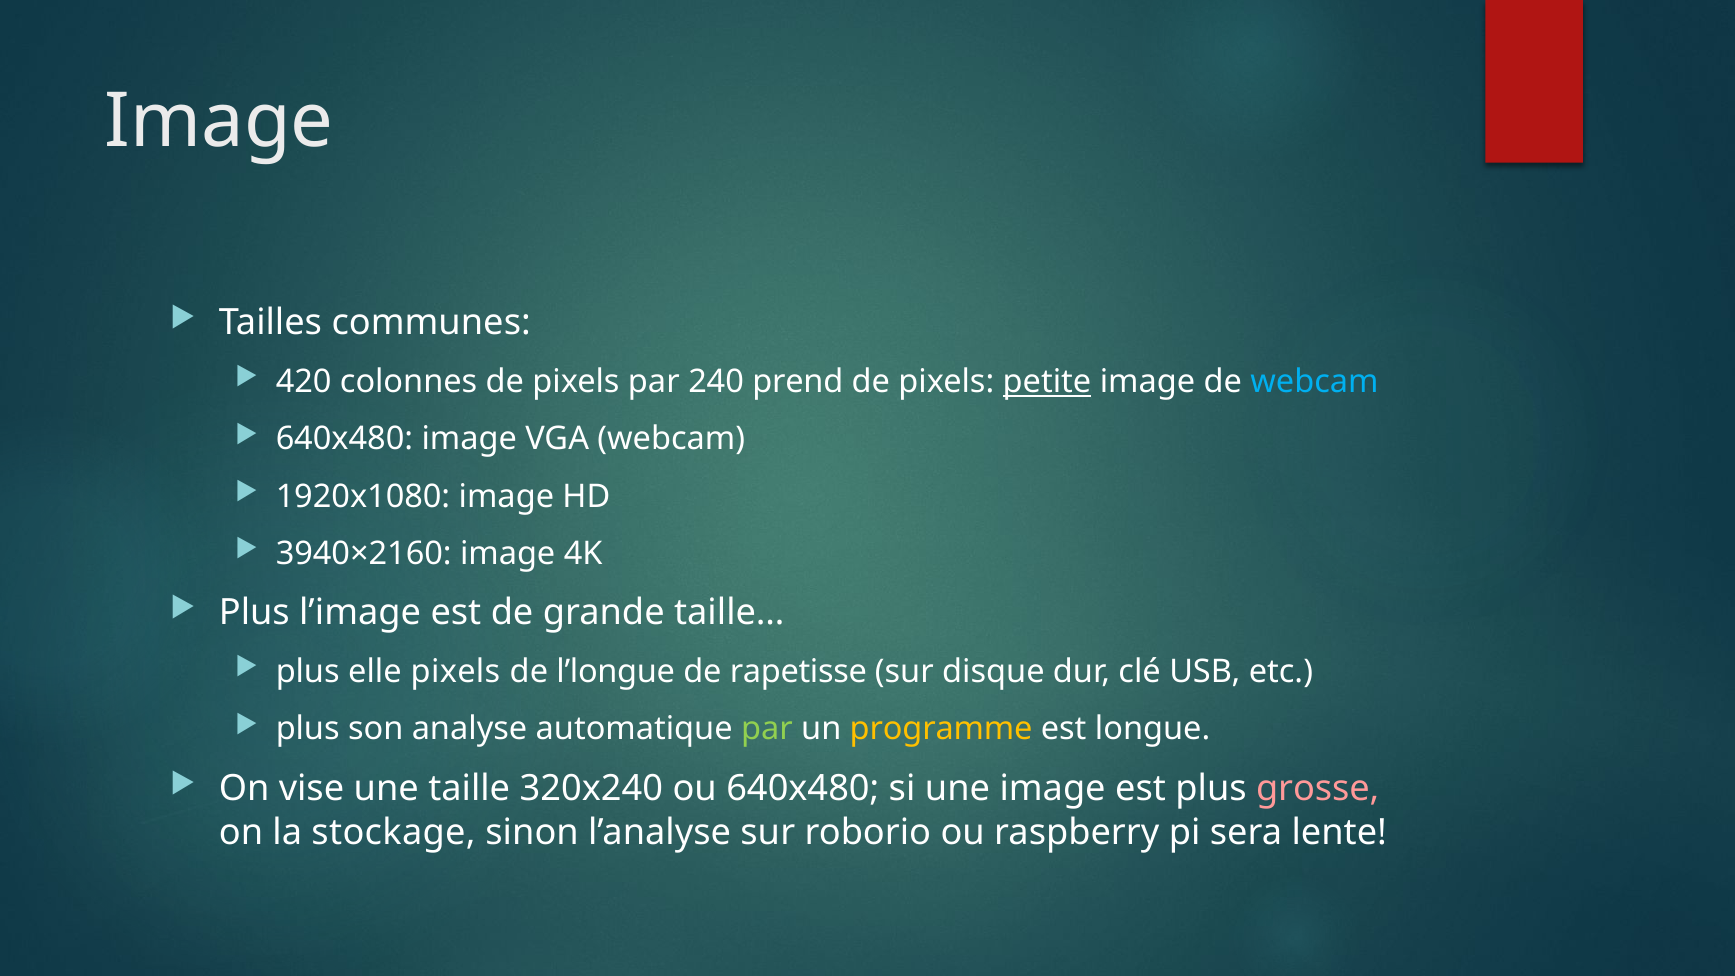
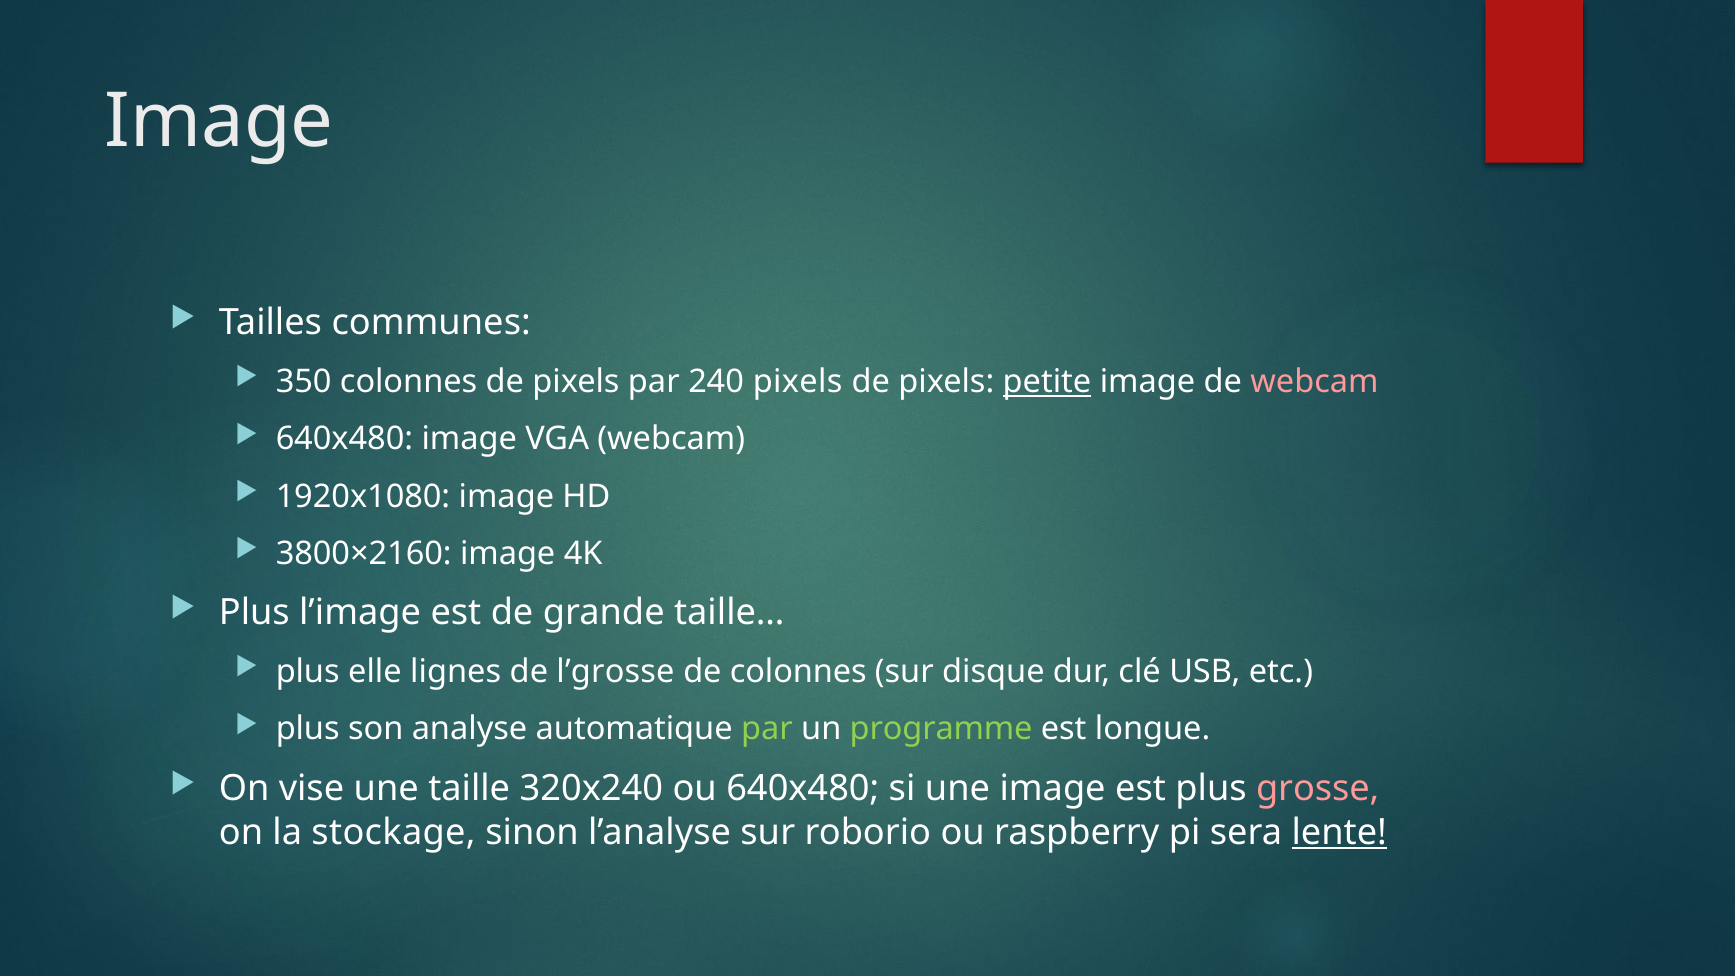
420: 420 -> 350 (304, 382)
240 prend: prend -> pixels (798, 382)
webcam colour: light blue -> pink (1314, 382)
3940×2160: 3940×2160 -> 3800×2160 (364, 553)
elle pixels: pixels -> lignes (456, 672)
l’longue: l’longue -> l’grosse (616, 672)
de rapetisse: rapetisse -> colonnes (798, 672)
programme colour: yellow -> light green (941, 729)
lente underline: none -> present (1339, 832)
